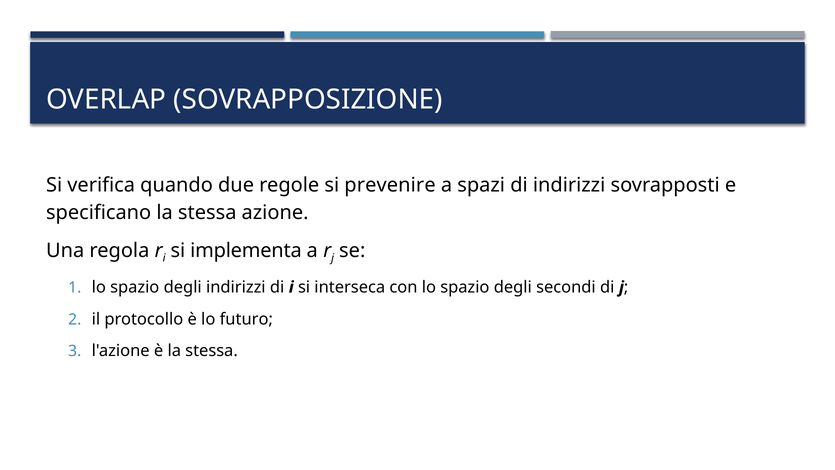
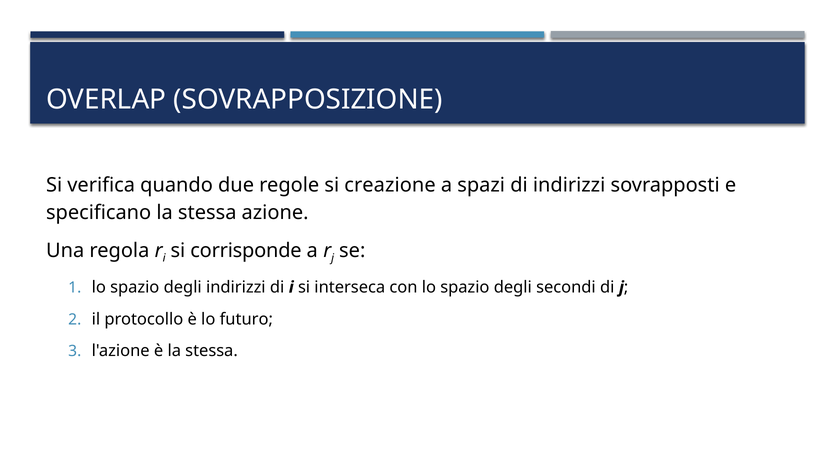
prevenire: prevenire -> creazione (390, 185)
implementa: implementa -> corrisponde (246, 250)
